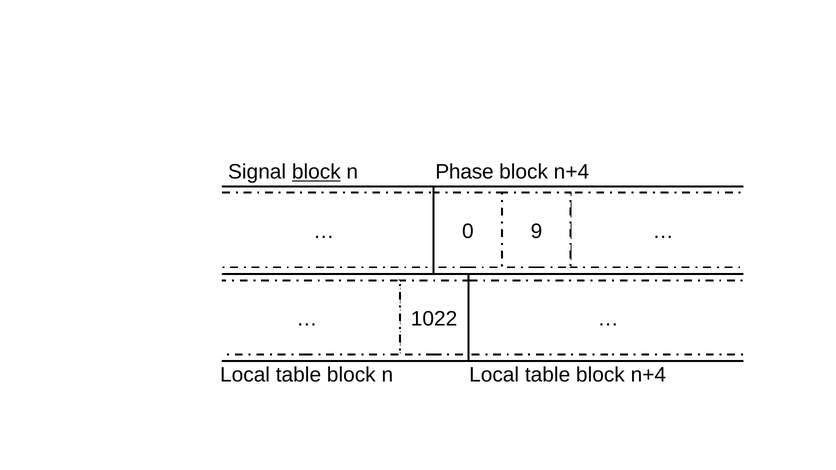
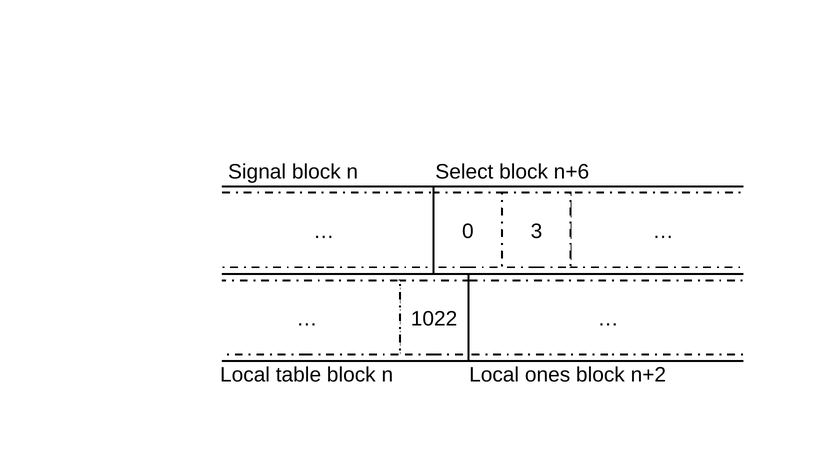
block underline: present -> none (316, 172)
Phase: Phase -> Select (464, 172)
n+4: n+4 -> n+6 (571, 172)
9: 9 -> 3 (536, 231)
table: table -> ones (548, 375)
n+4: n+4 -> n+2 (648, 375)
